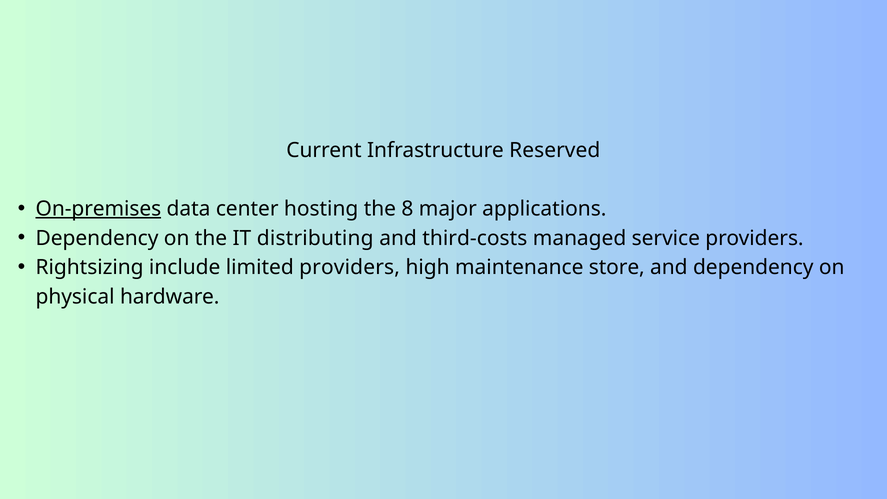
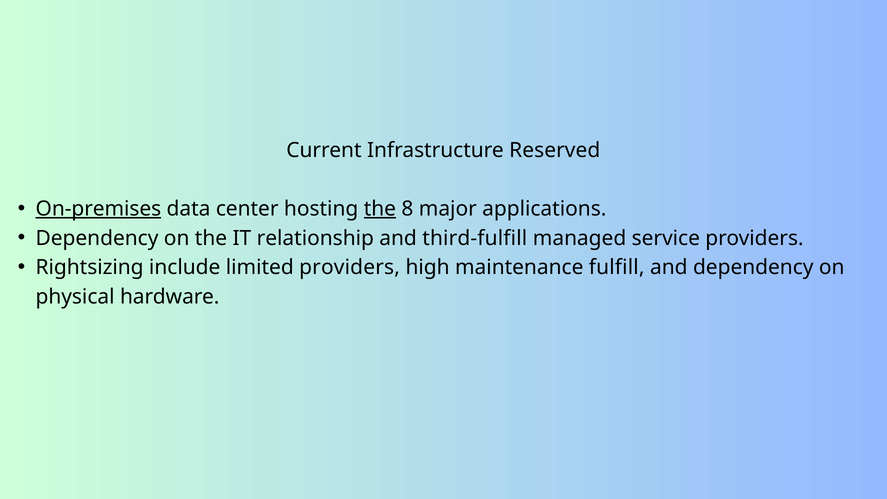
the underline: none -> present (380, 209)
distributing: distributing -> relationship (315, 238)
third-costs: third-costs -> third-fulfill (475, 238)
store: store -> fulfill (617, 267)
